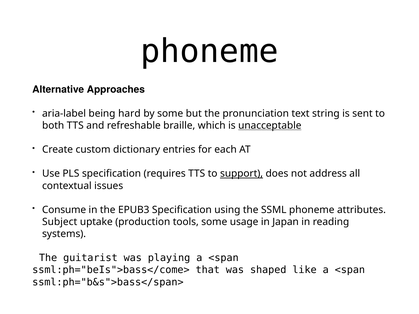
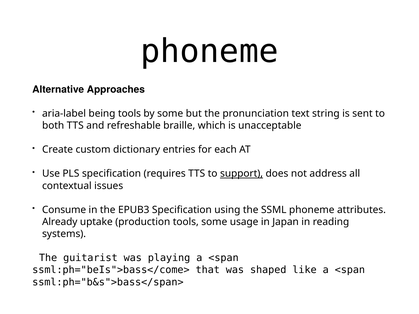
being hard: hard -> tools (129, 114)
unacceptable underline: present -> none (270, 126)
Subject: Subject -> Already (60, 222)
